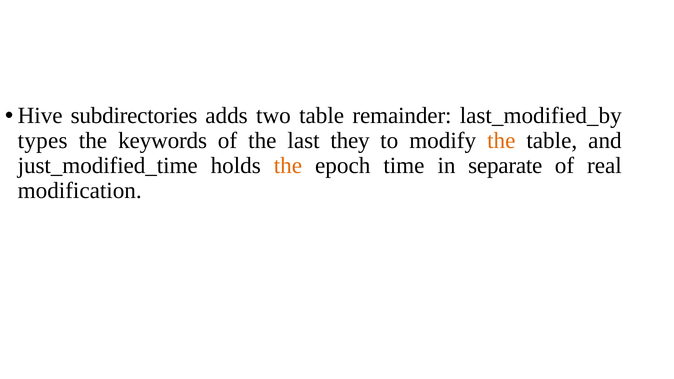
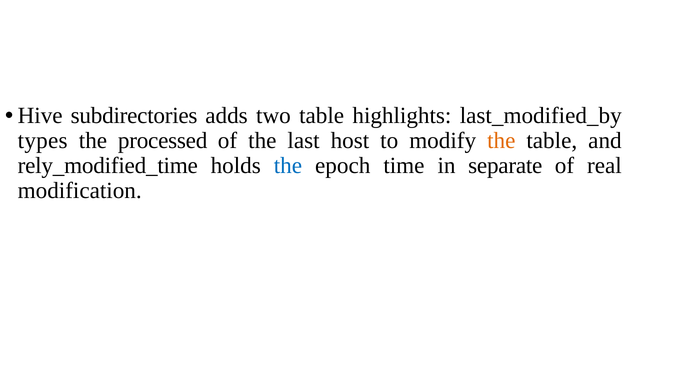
remainder: remainder -> highlights (402, 116)
keywords: keywords -> processed (163, 141)
they: they -> host (350, 141)
just_modified_time: just_modified_time -> rely_modified_time (108, 166)
the colour: orange -> blue (288, 166)
